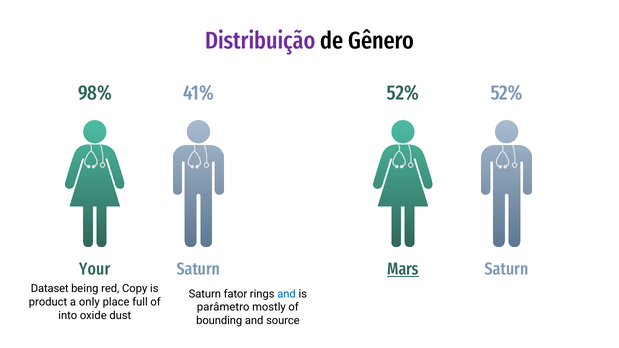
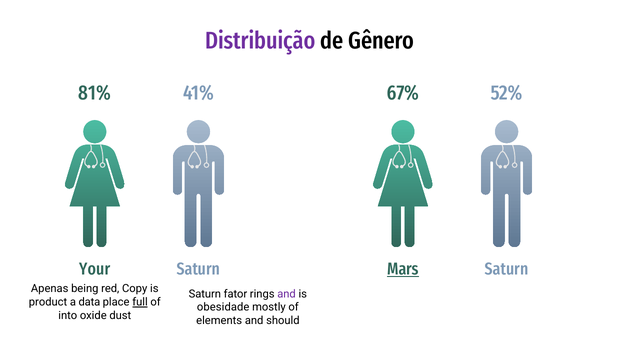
98%: 98% -> 81% (95, 93)
52%: 52% -> 67% (403, 93)
Dataset: Dataset -> Apenas (50, 289)
and colour: blue -> purple (287, 294)
only: only -> data (89, 302)
full underline: none -> present (140, 302)
parâmetro: parâmetro -> obesidade (223, 307)
bounding: bounding -> elements (219, 321)
source: source -> should (283, 321)
